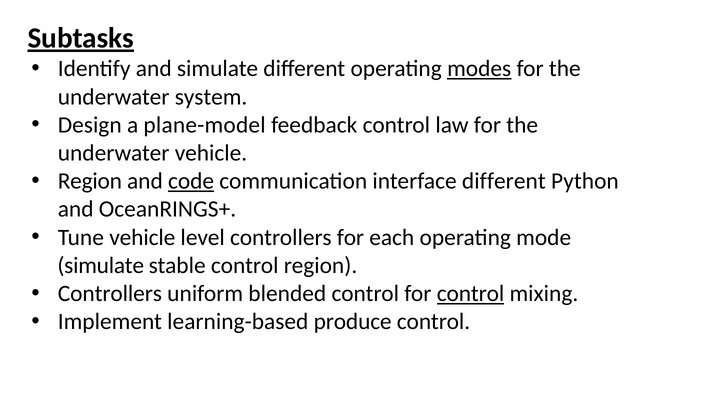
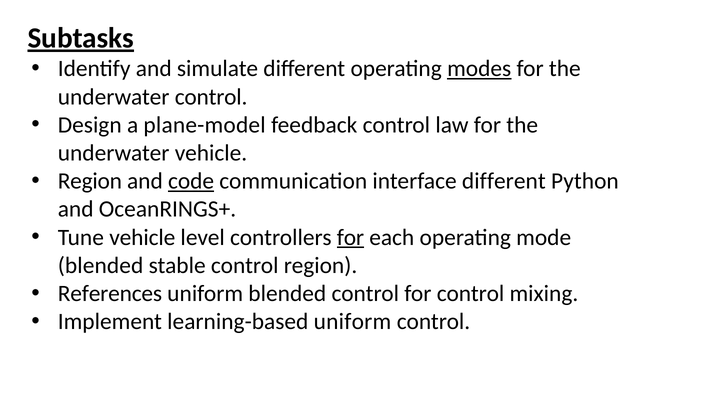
underwater system: system -> control (211, 97)
for underline: none -> present (350, 237)
simulate: simulate -> blended (101, 265)
Controllers: Controllers -> References (110, 293)
control underline: present -> none (471, 293)
learning-based produce: produce -> uniform (352, 322)
